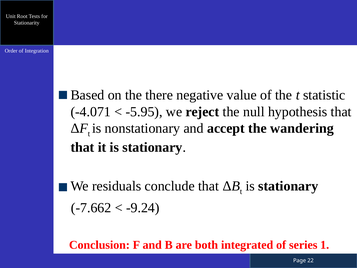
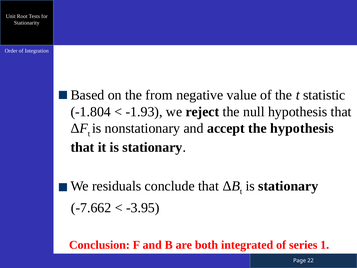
there: there -> from (159, 95)
-4.071: -4.071 -> -1.804 (91, 112)
-5.95: -5.95 -> -1.93 (144, 112)
the wandering: wandering -> hypothesis (302, 128)
-9.24: -9.24 -> -3.95 (143, 208)
